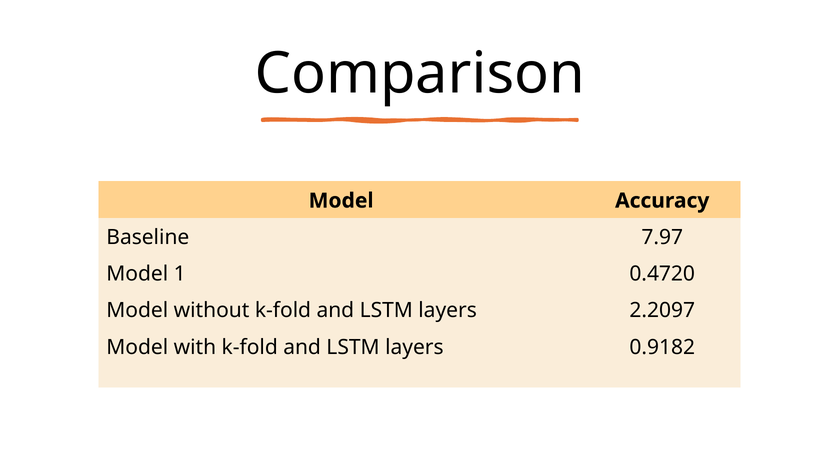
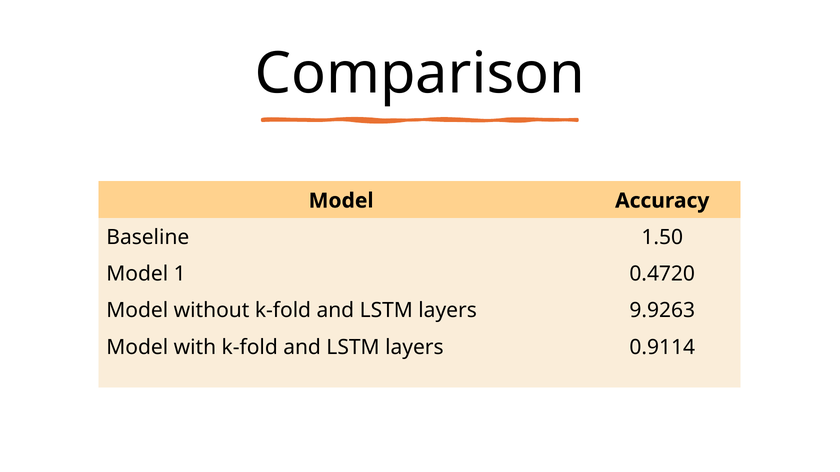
7.97: 7.97 -> 1.50 (662, 238)
2.2097: 2.2097 -> 9.9263 (662, 311)
0.9182: 0.9182 -> 0.9114 (662, 347)
